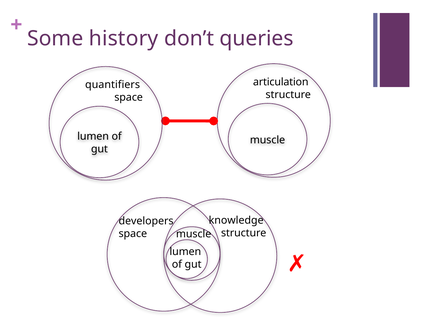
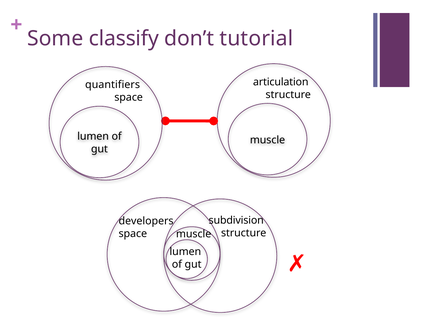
history: history -> classify (124, 39)
queries: queries -> tutorial (257, 39)
knowledge: knowledge -> subdivision (236, 220)
